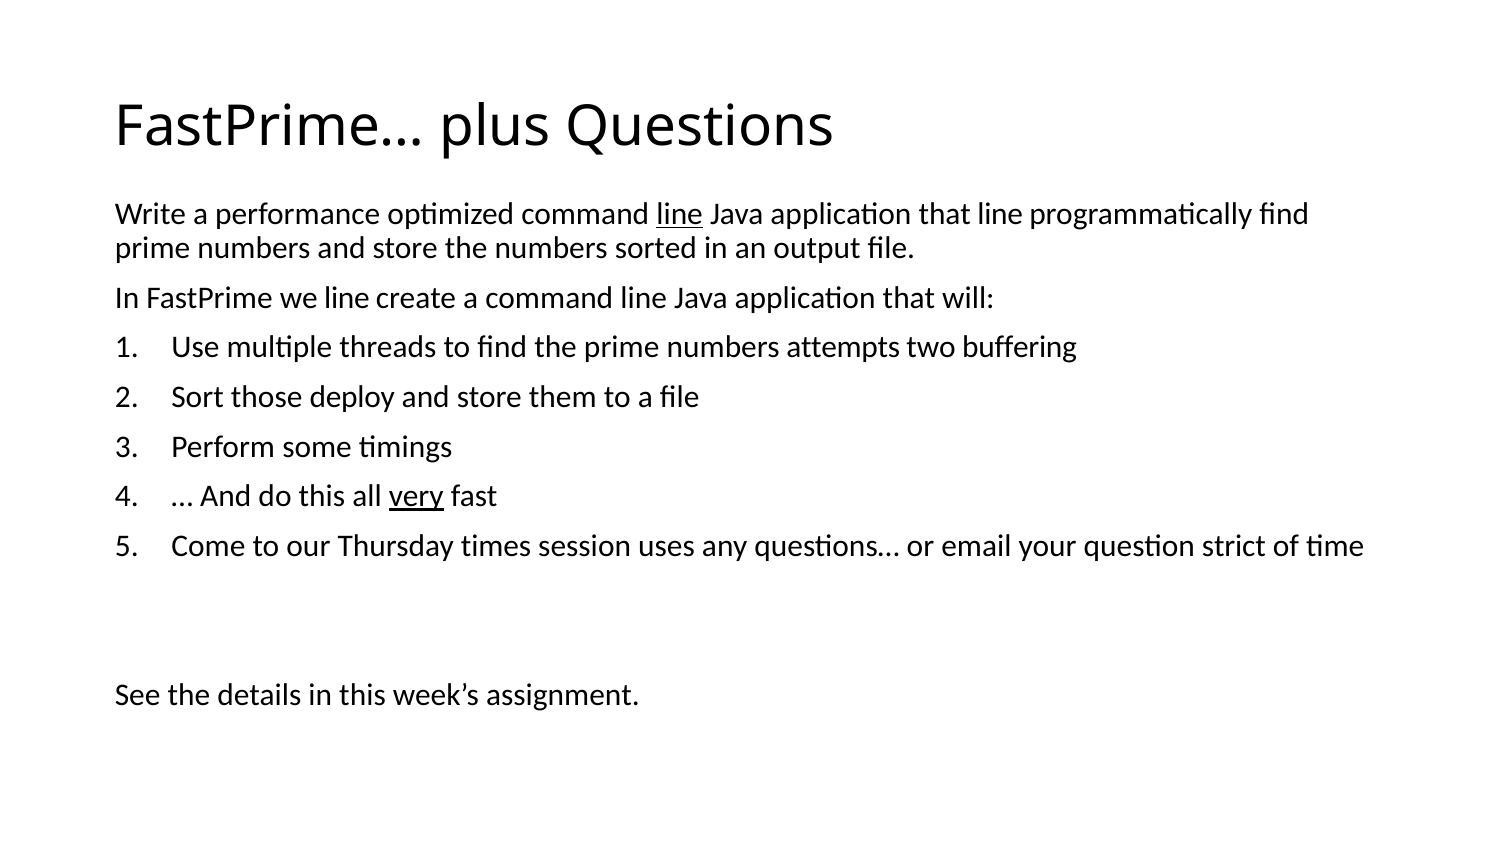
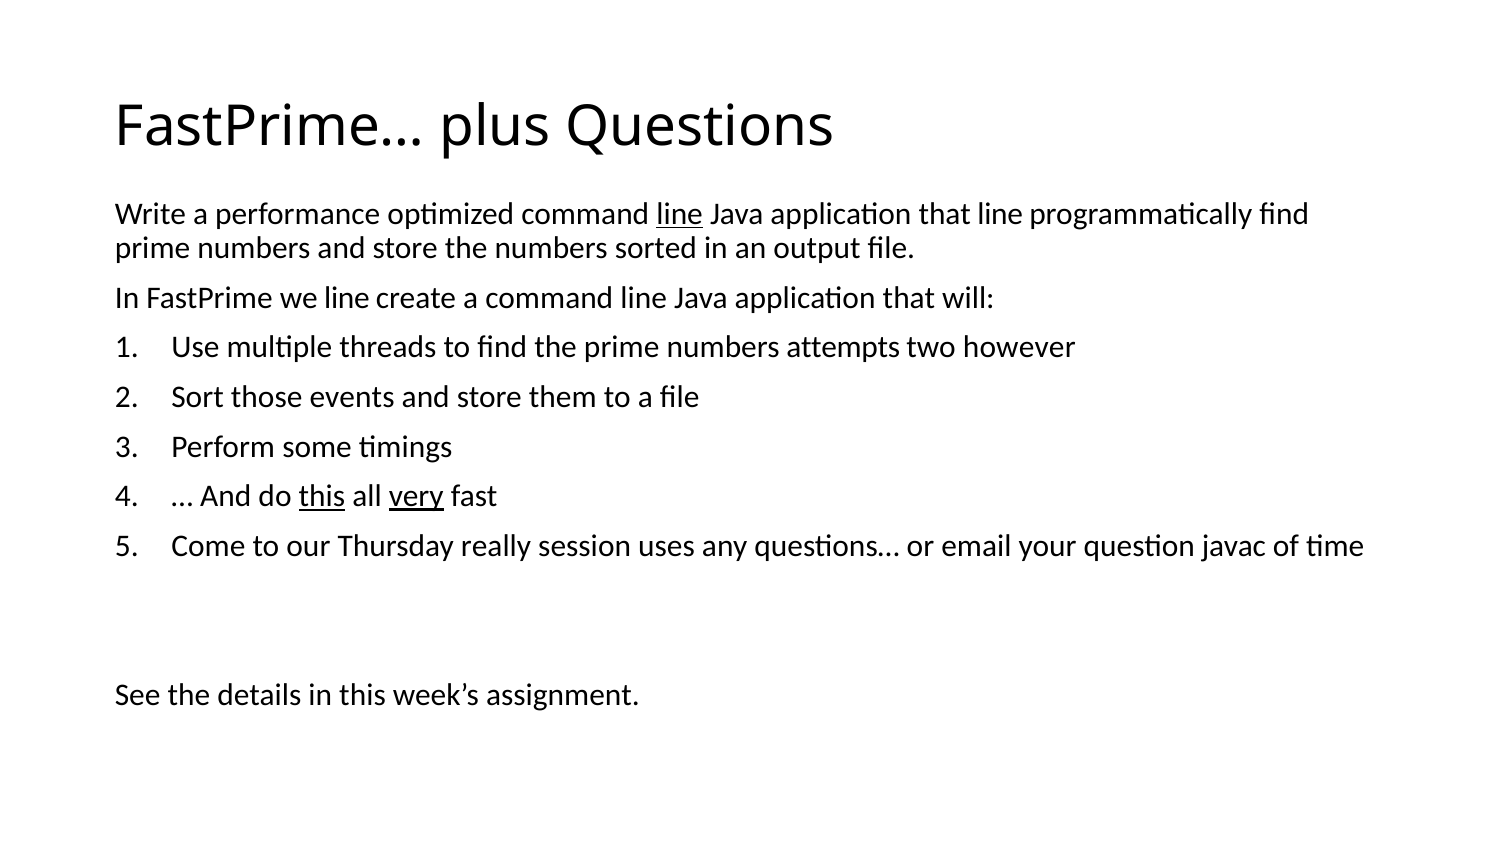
buffering: buffering -> however (1019, 347)
deploy: deploy -> events (352, 397)
this underline: none -> present (322, 496)
times: times -> really (496, 546)
strict: strict -> javac (1234, 546)
